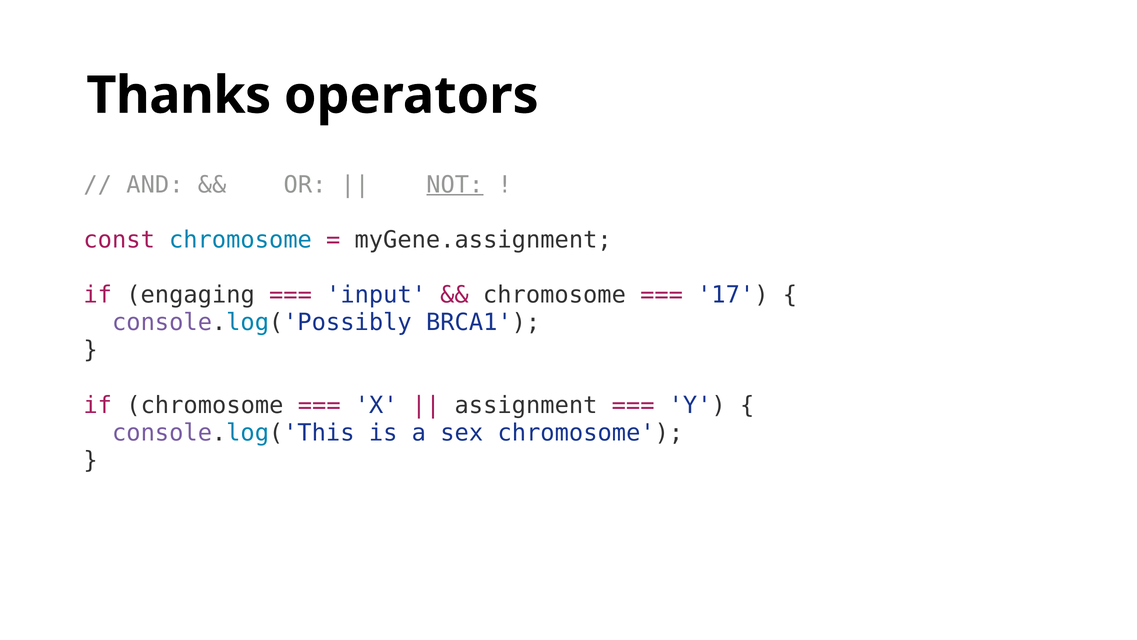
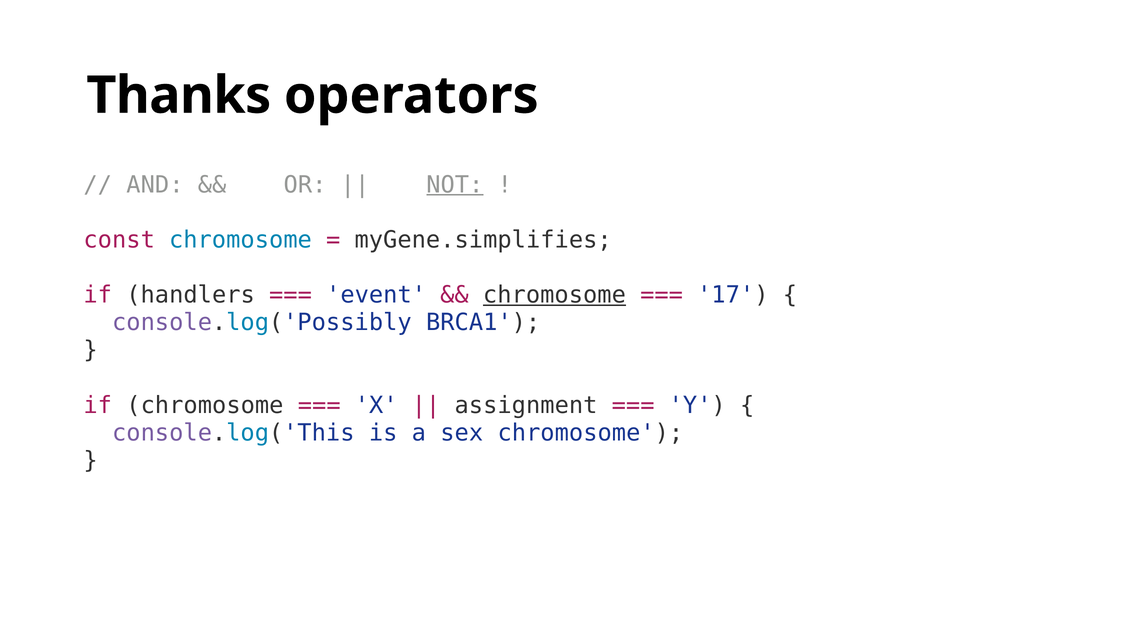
myGene.assignment: myGene.assignment -> myGene.simplifies (483, 240)
engaging: engaging -> handlers (191, 295)
input: input -> event (376, 295)
chromosome underline: none -> present (554, 295)
